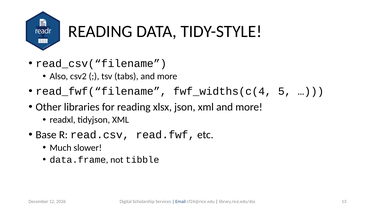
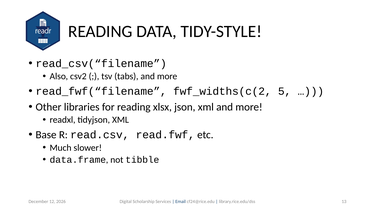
fwf_widths(c(4: fwf_widths(c(4 -> fwf_widths(c(2 (222, 91)
